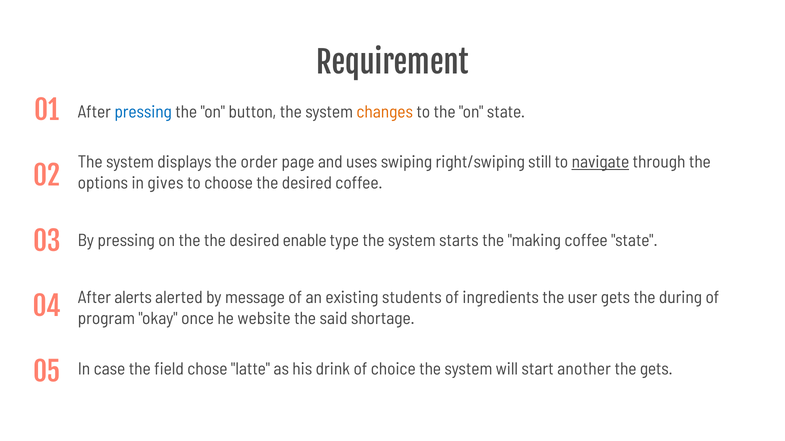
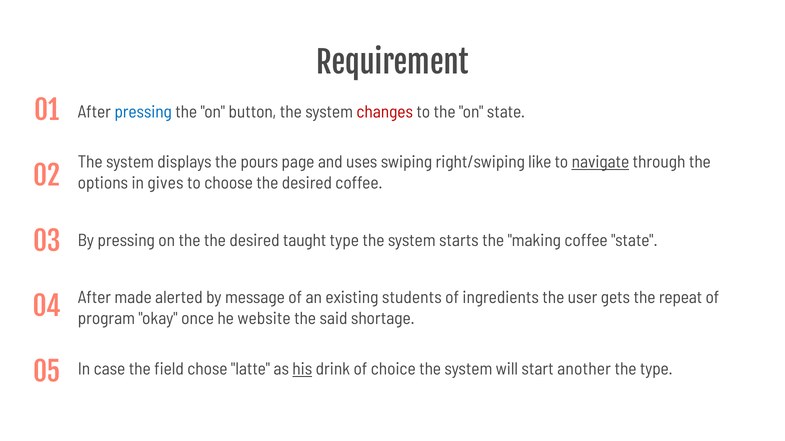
changes colour: orange -> red (385, 112)
order: order -> pours (259, 162)
still: still -> like (540, 162)
enable: enable -> taught (305, 241)
alerts: alerts -> made (133, 298)
during: during -> repeat (681, 298)
his underline: none -> present (302, 370)
the gets: gets -> type (656, 370)
